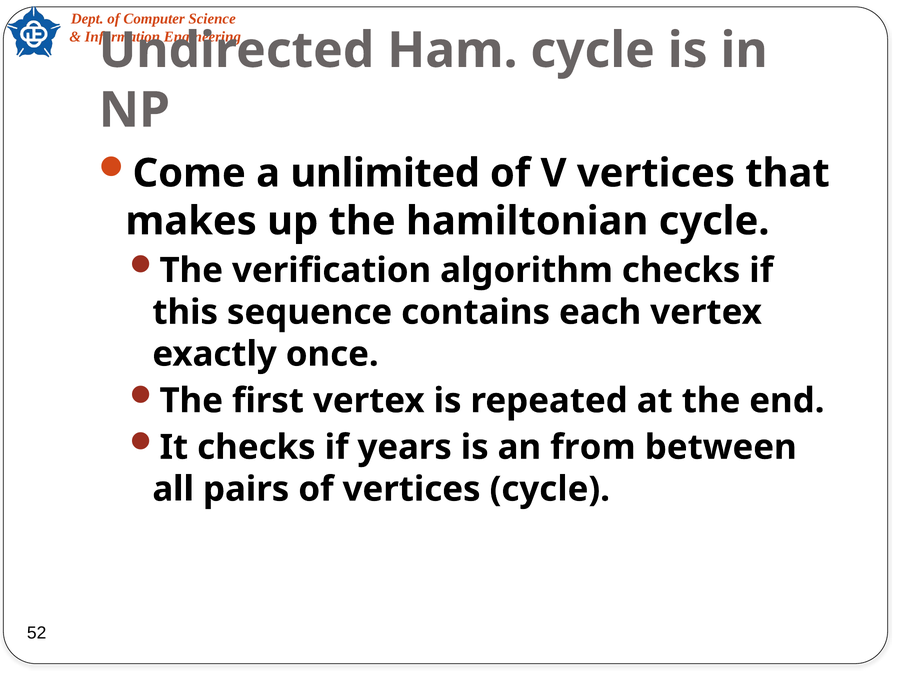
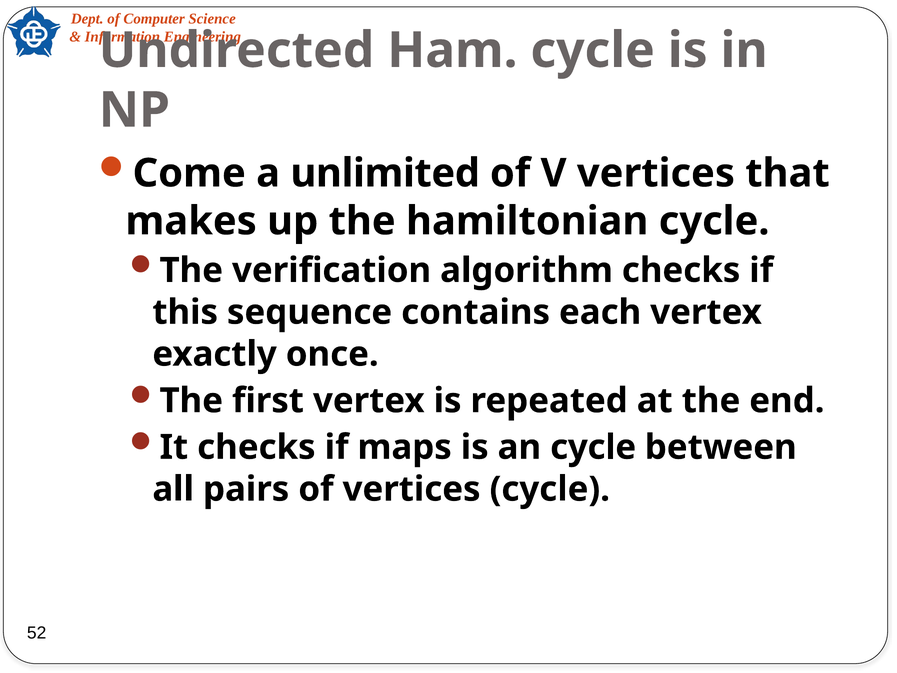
years: years -> maps (405, 447)
an from: from -> cycle (593, 447)
